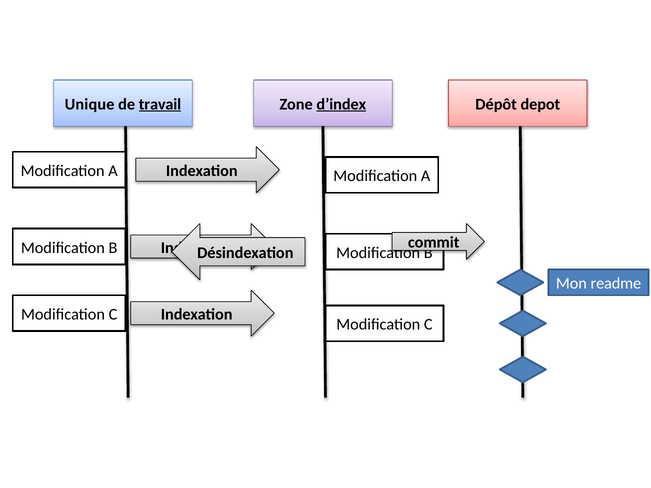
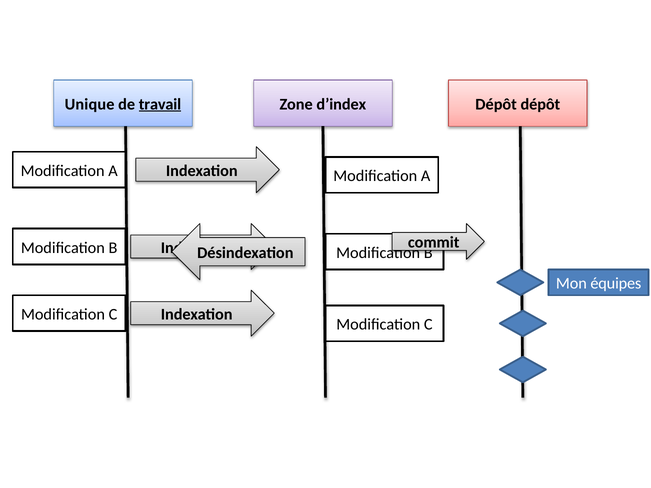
d’index underline: present -> none (341, 104)
Dépôt depot: depot -> dépôt (540, 104)
readme: readme -> équipes (616, 284)
